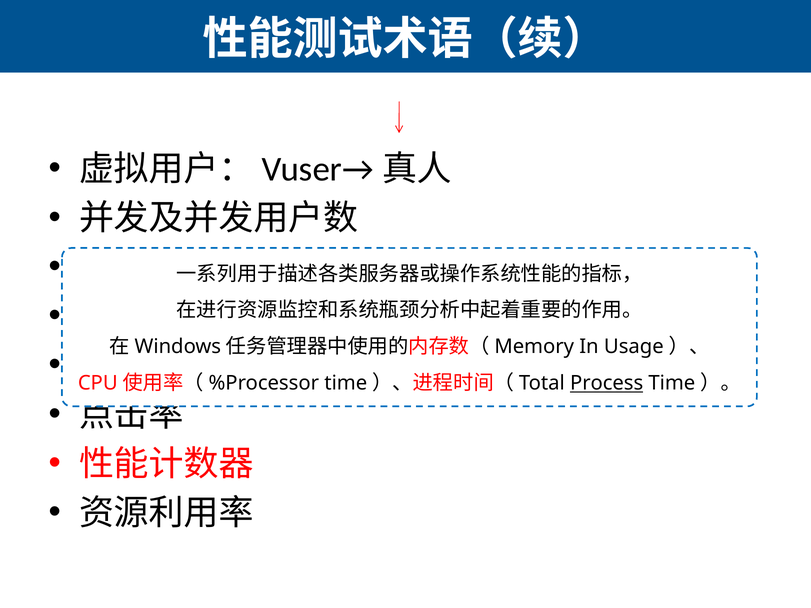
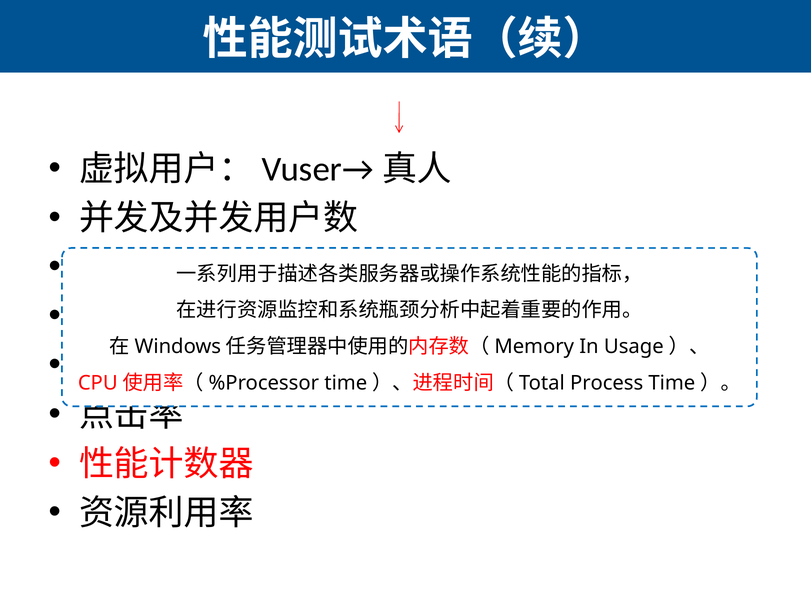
Process underline: present -> none (607, 383)
